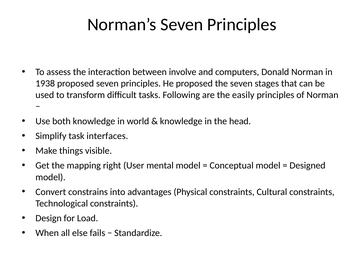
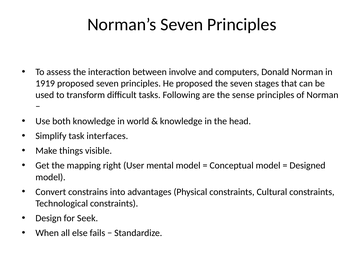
1938: 1938 -> 1919 (45, 83)
easily: easily -> sense (243, 95)
Load: Load -> Seek (88, 218)
